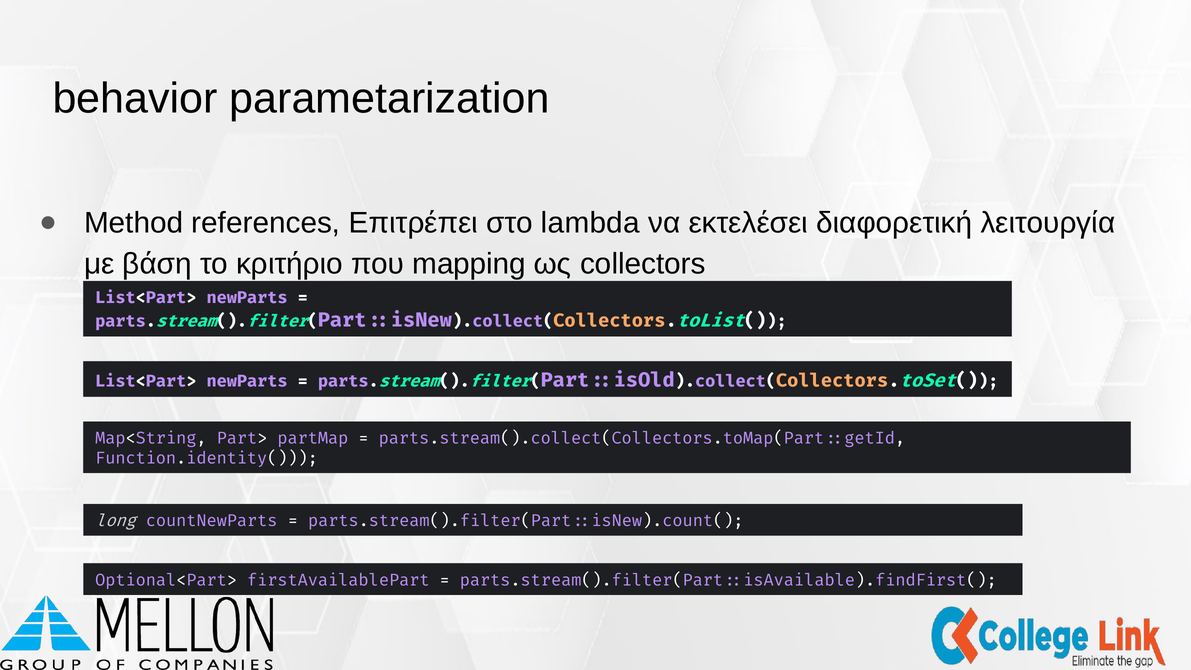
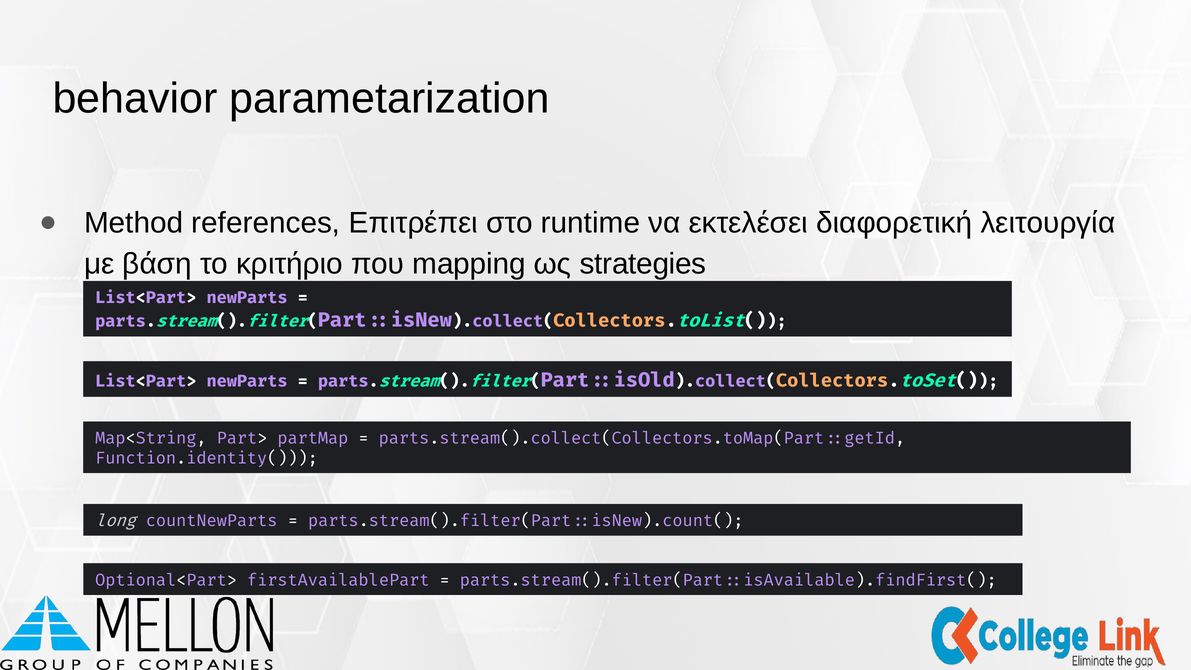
lambda: lambda -> runtime (591, 223)
collectors: collectors -> strategies (643, 264)
